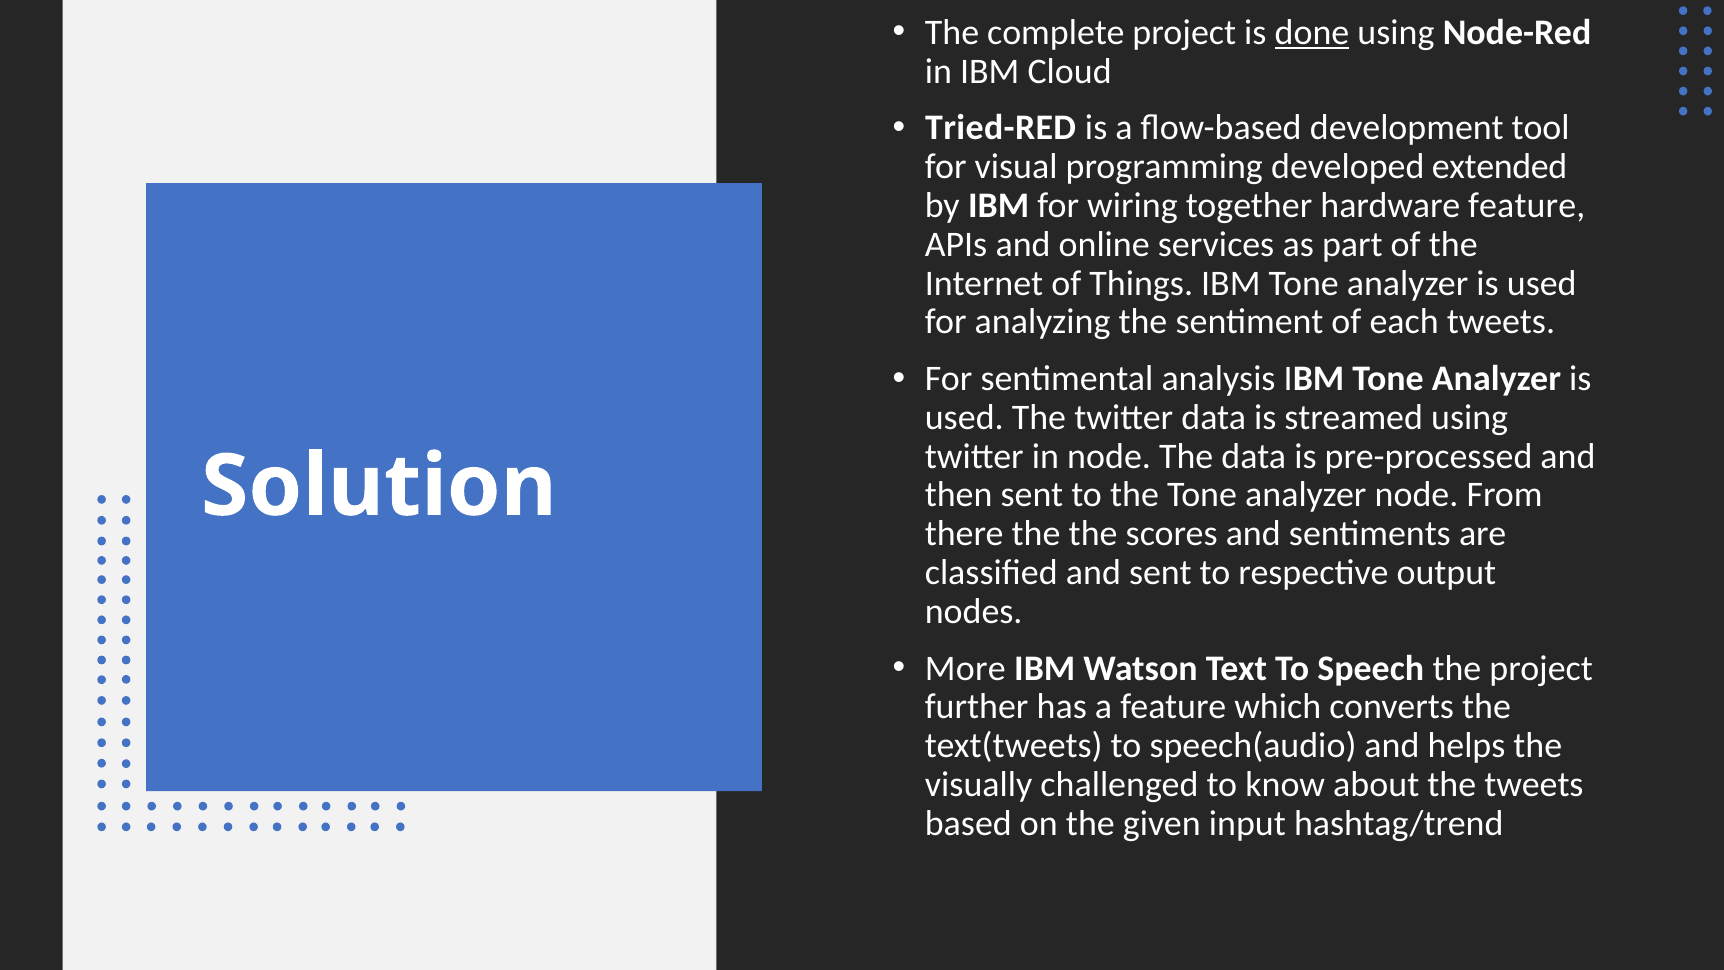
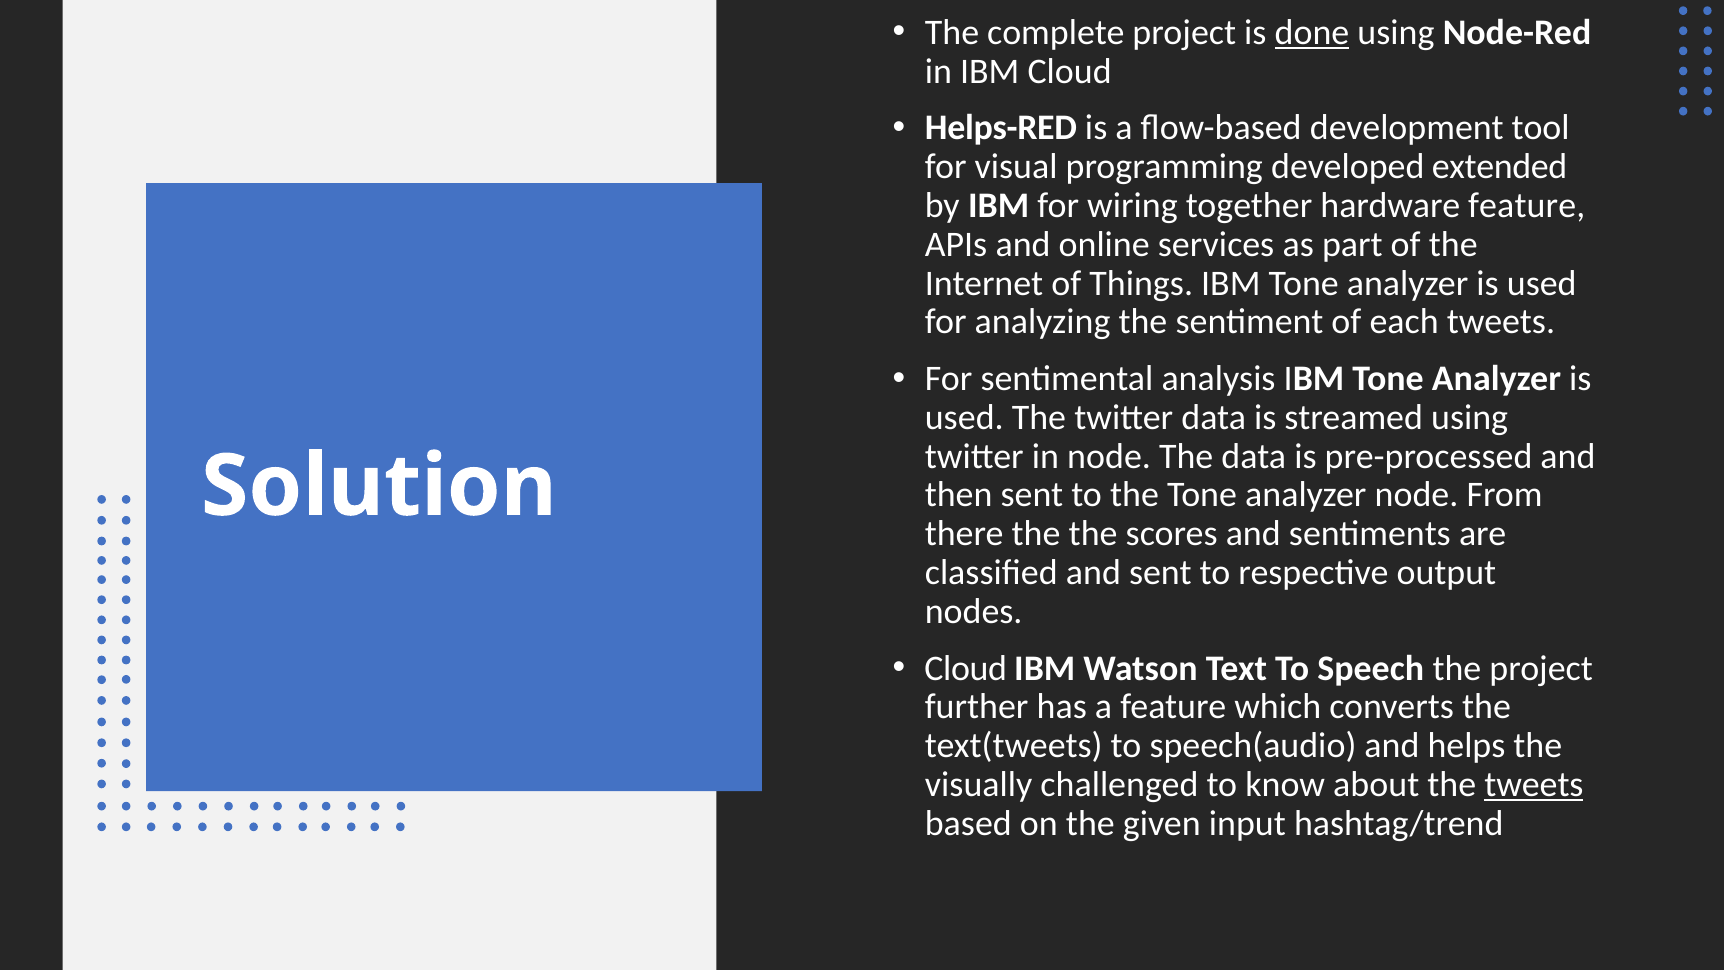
Tried-RED: Tried-RED -> Helps-RED (1001, 128)
More: More -> Cloud (966, 668)
tweets underline: none -> present (1534, 784)
